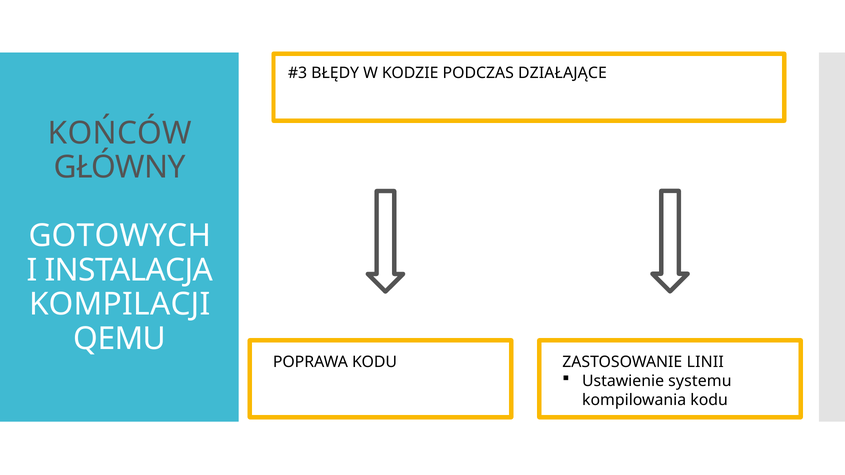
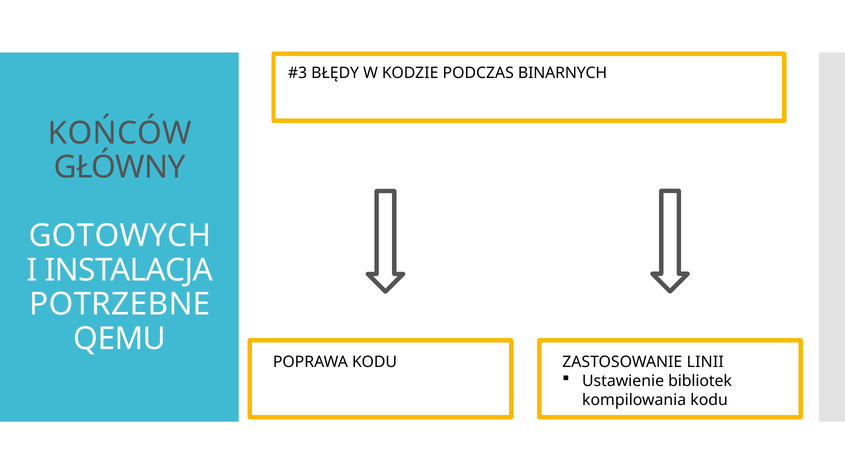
DZIAŁAJĄCE: DZIAŁAJĄCE -> BINARNYCH (563, 73)
KOMPILACJI: KOMPILACJI -> POTRZEBNE (120, 305)
systemu: systemu -> bibliotek (700, 381)
